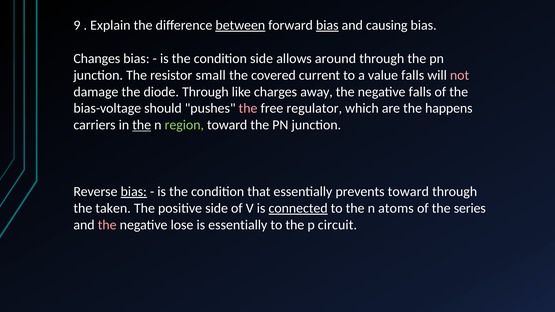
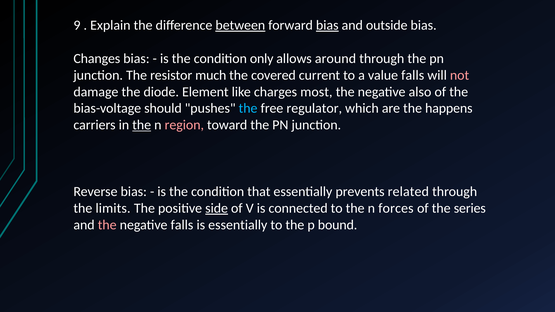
causing: causing -> outside (387, 25)
condition side: side -> only (262, 59)
small: small -> much (211, 75)
diode Through: Through -> Element (205, 92)
away: away -> most (316, 92)
negative falls: falls -> also (420, 92)
the colour: pink -> light blue (248, 108)
region colour: light green -> pink (184, 125)
bias underline: present -> none (134, 192)
prevents toward: toward -> related (408, 192)
taken: taken -> limits (113, 208)
side underline: none -> present (217, 208)
connected underline: present -> none (298, 208)
atoms: atoms -> forces (396, 208)
negative lose: lose -> falls (182, 225)
circuit: circuit -> bound (338, 225)
